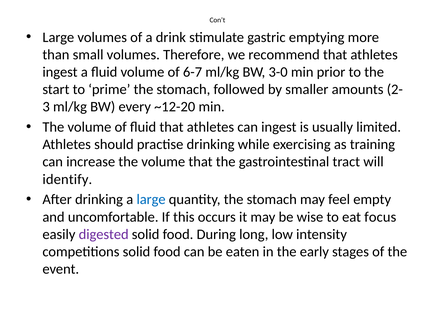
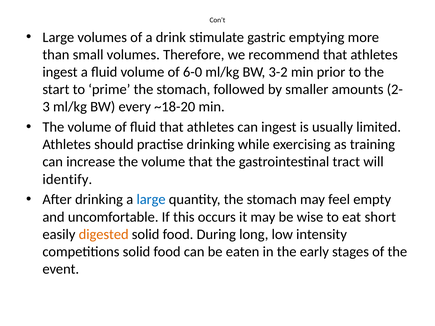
6-7: 6-7 -> 6-0 (193, 72)
3-0: 3-0 -> 3-2 (278, 72)
~12-20: ~12-20 -> ~18-20 (175, 107)
focus: focus -> short (380, 217)
digested colour: purple -> orange (104, 234)
